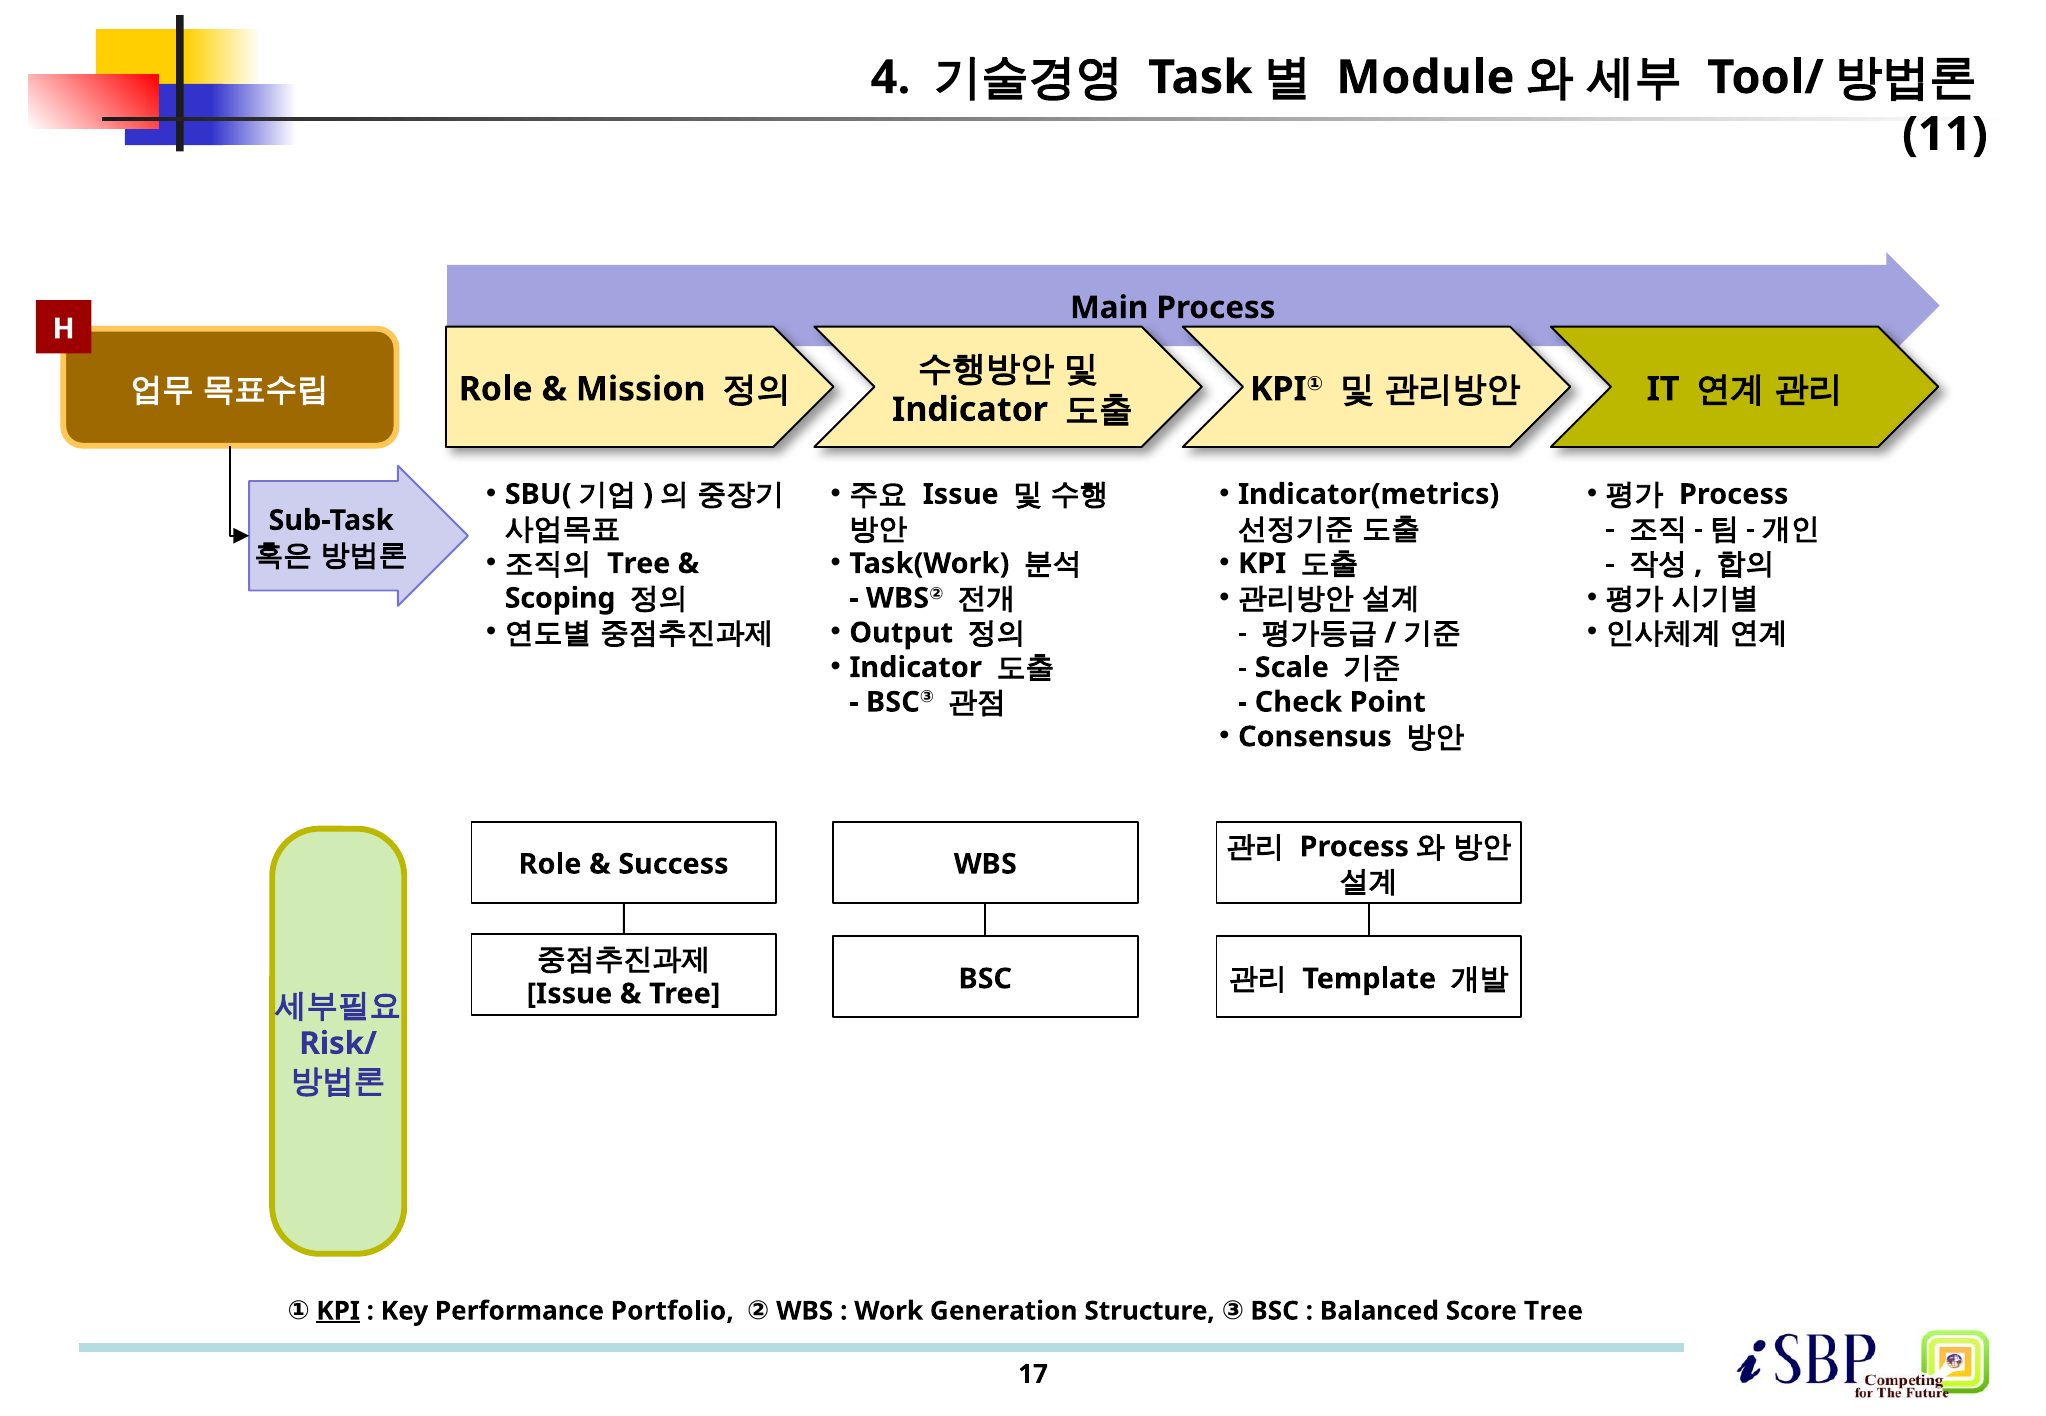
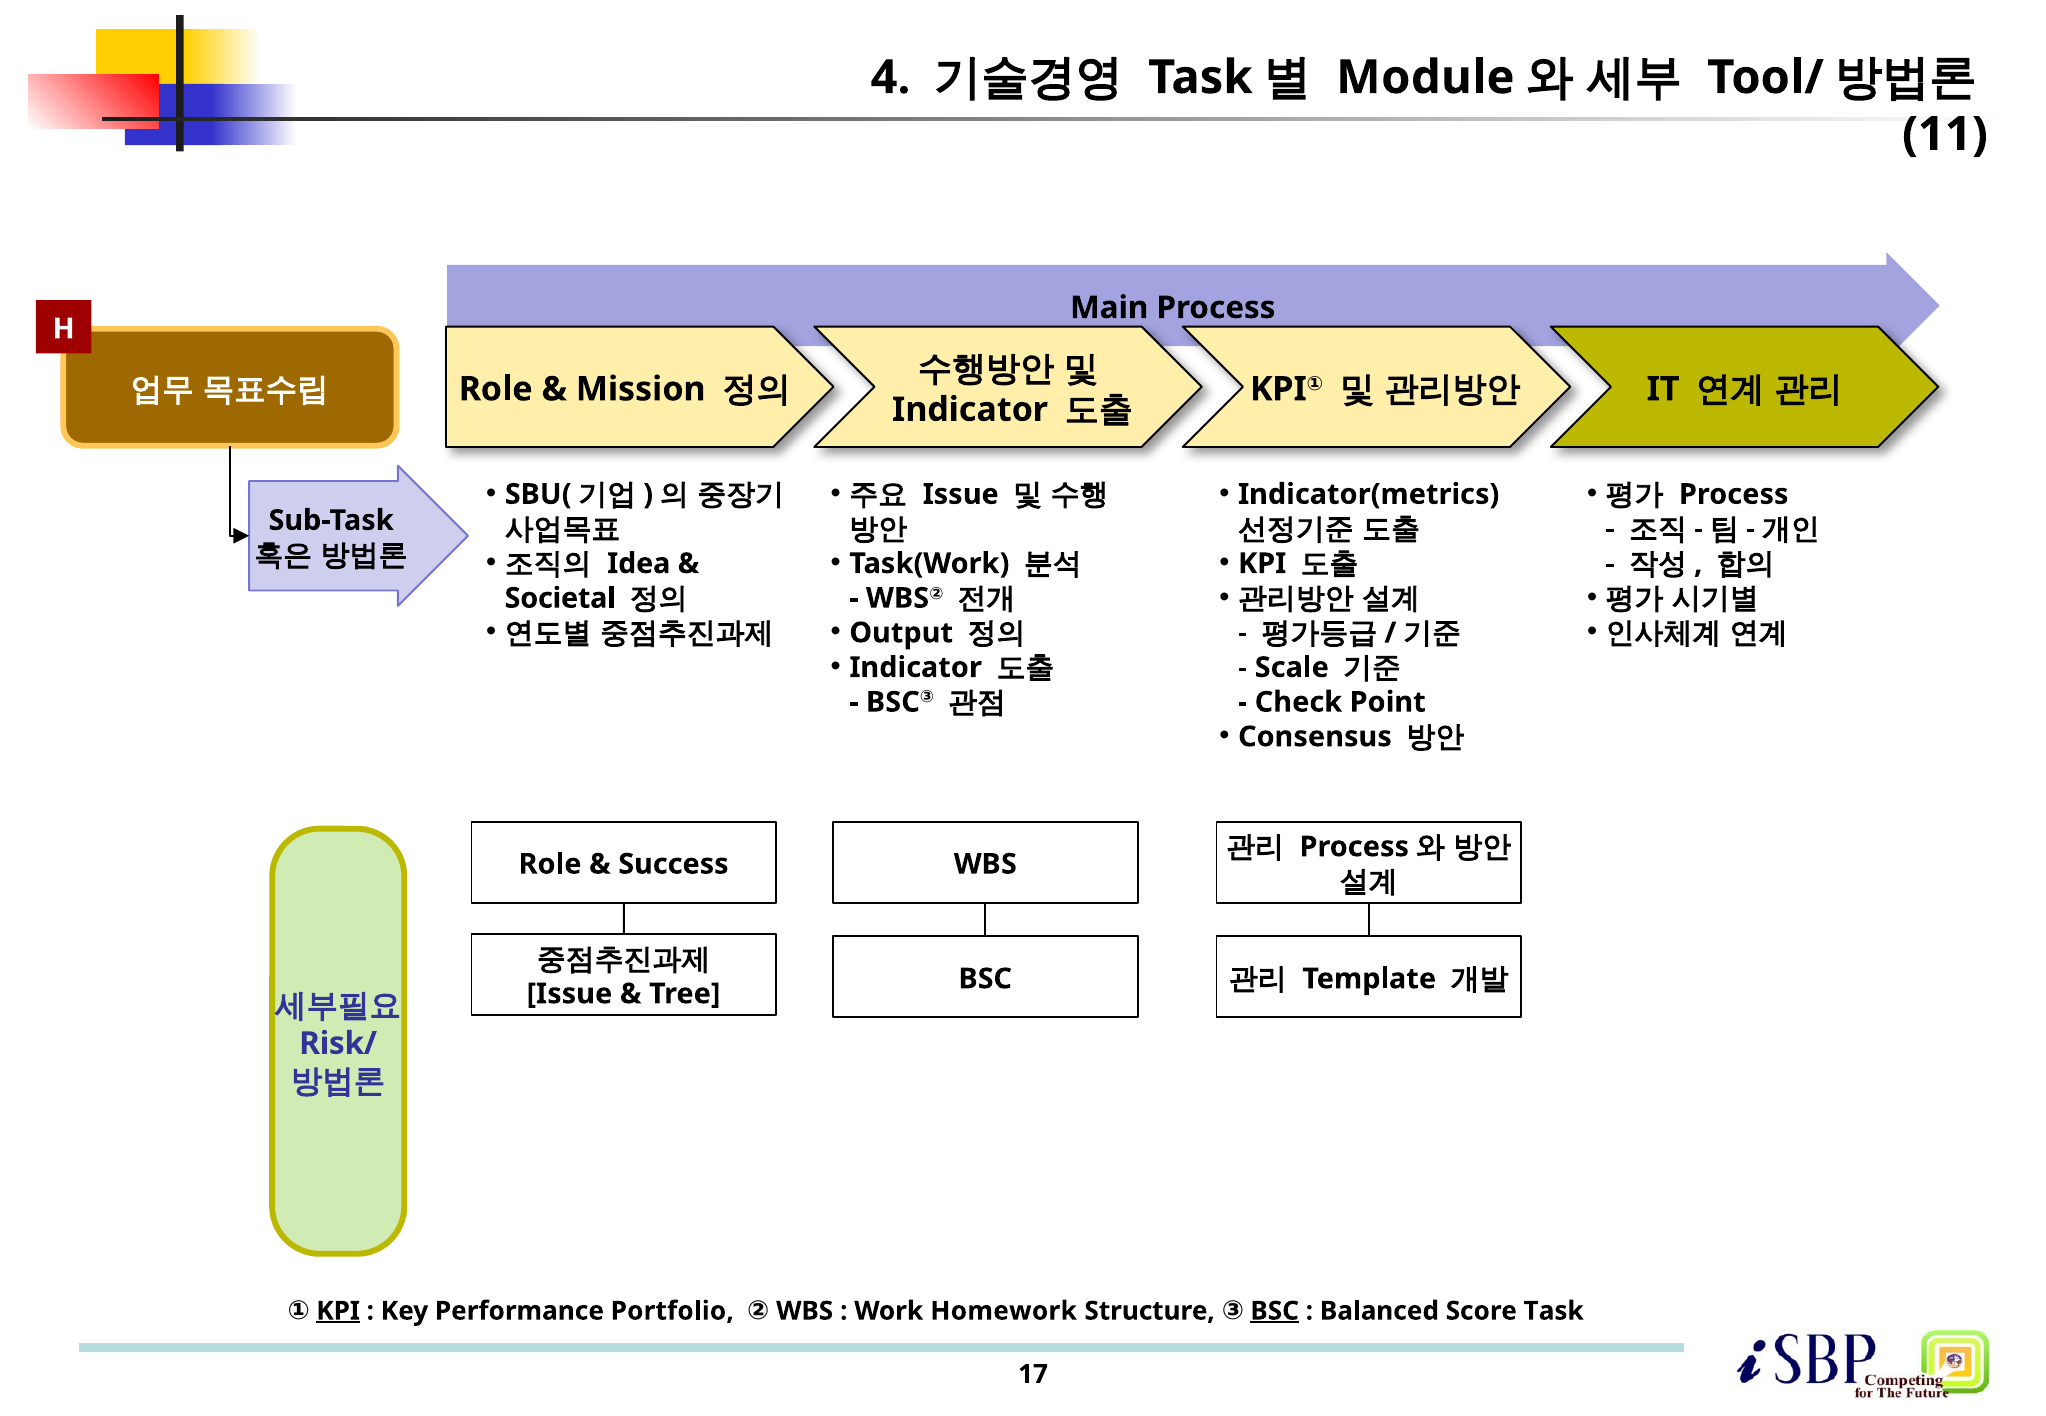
Tree: Tree -> Idea (639, 564)
Scoping: Scoping -> Societal (560, 598)
Generation: Generation -> Homework (1004, 1311)
BSC underline: none -> present (1275, 1311)
Score Tree: Tree -> Task (1554, 1311)
